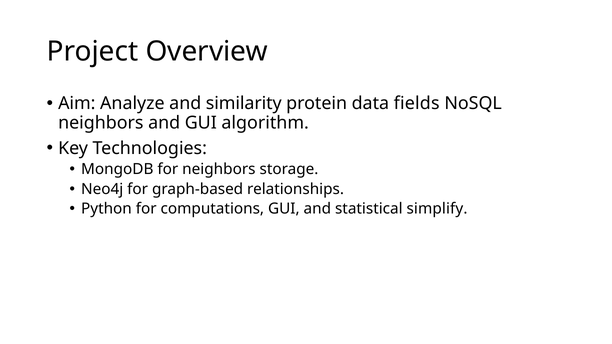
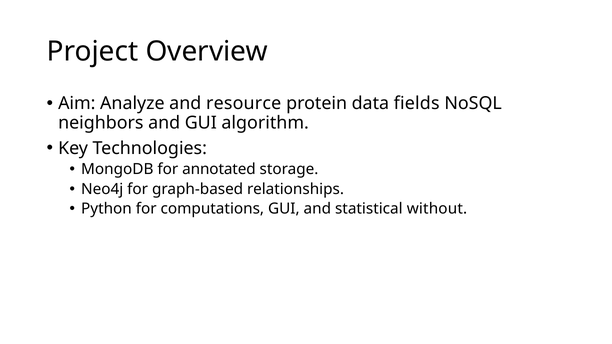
similarity: similarity -> resource (244, 103)
for neighbors: neighbors -> annotated (219, 170)
simplify: simplify -> without (437, 209)
